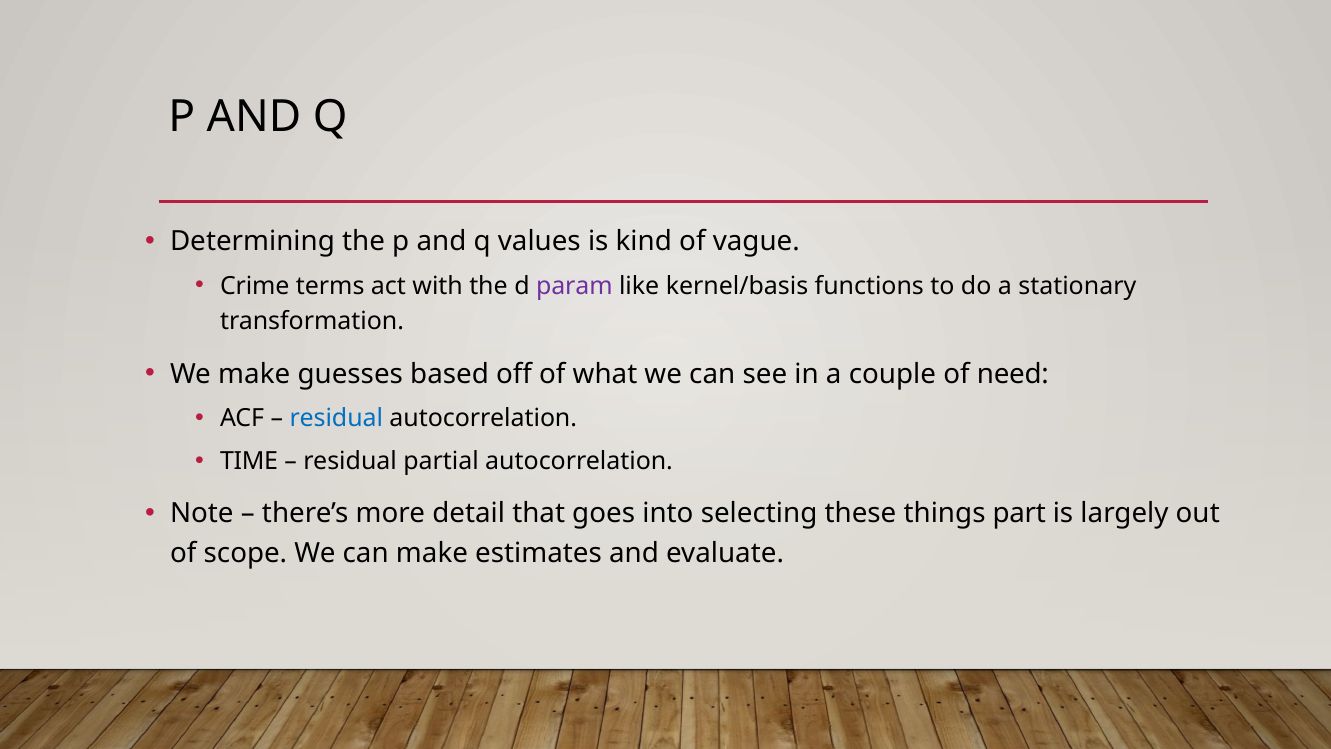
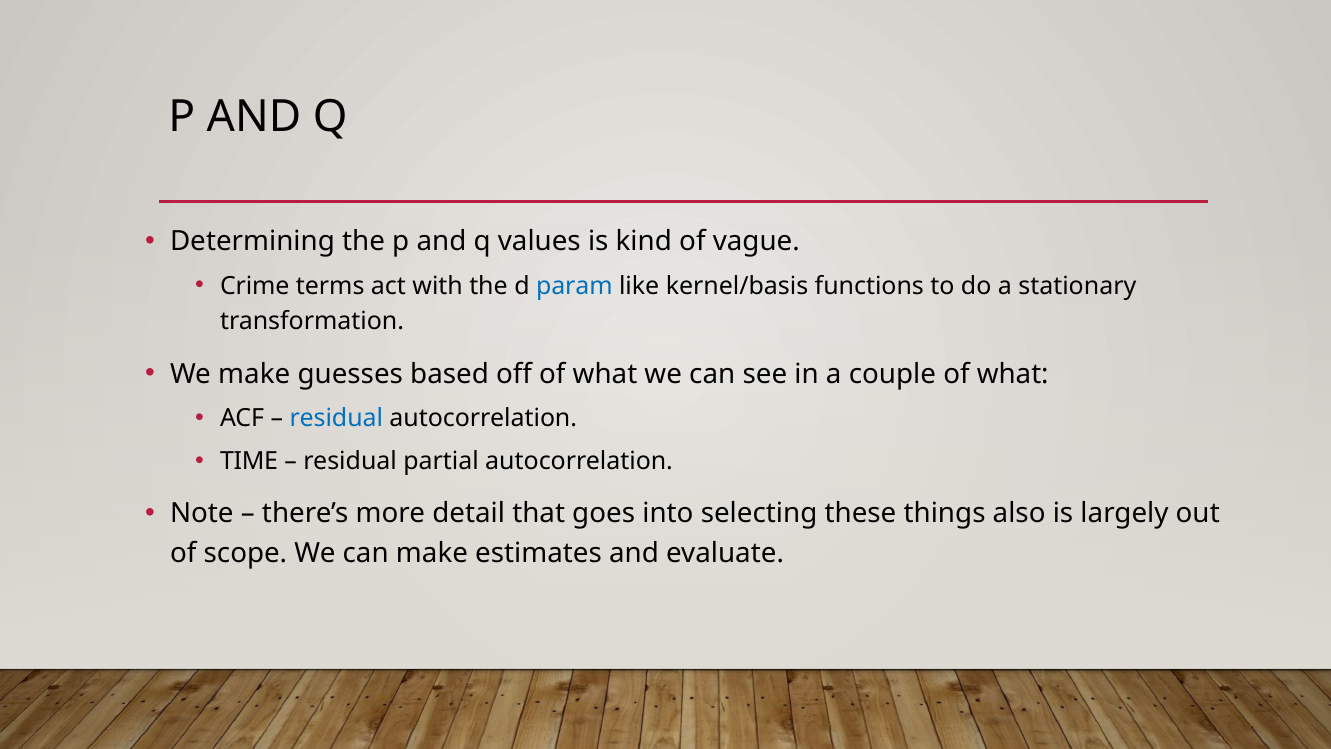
param colour: purple -> blue (574, 286)
couple of need: need -> what (1013, 374)
part: part -> also (1019, 514)
